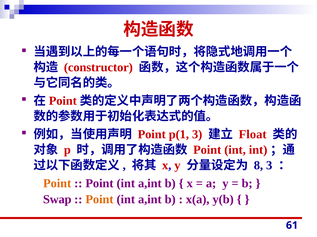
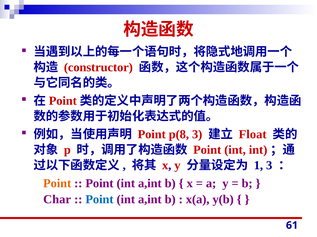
p(1: p(1 -> p(8 (179, 135)
8: 8 -> 1 (258, 166)
Swap: Swap -> Char (57, 200)
Point colour: orange -> blue (99, 200)
